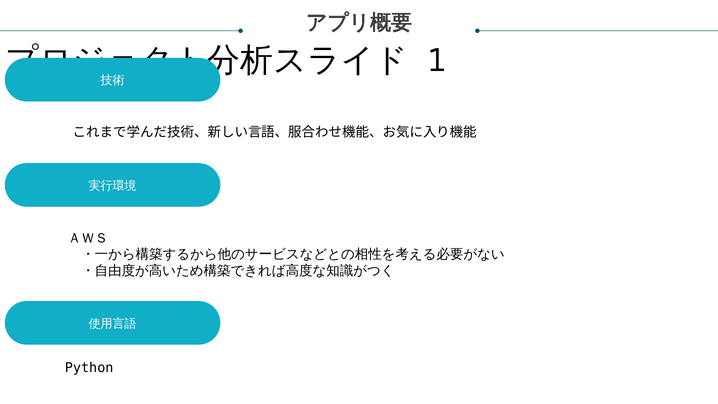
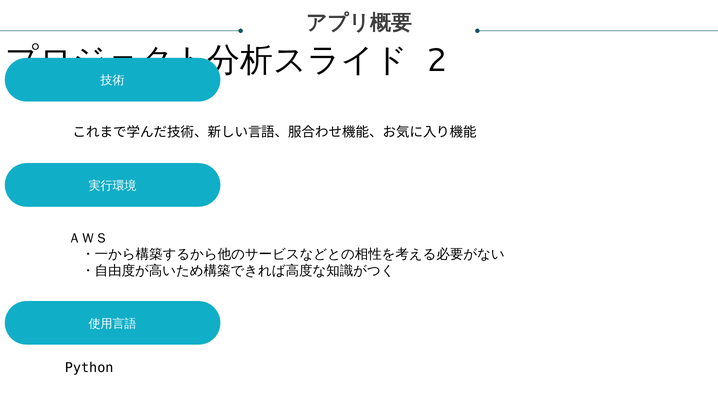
1: 1 -> 2 (437, 60)
